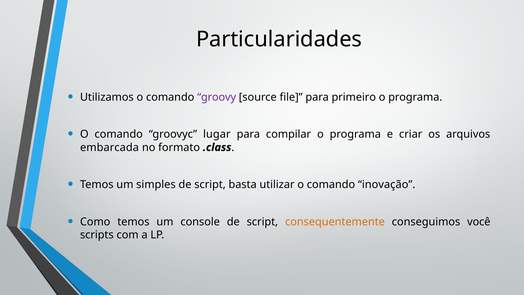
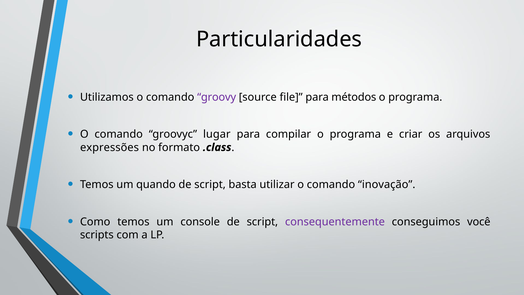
primeiro: primeiro -> métodos (354, 97)
embarcada: embarcada -> expressões (110, 147)
simples: simples -> quando (156, 184)
consequentemente colour: orange -> purple (335, 222)
